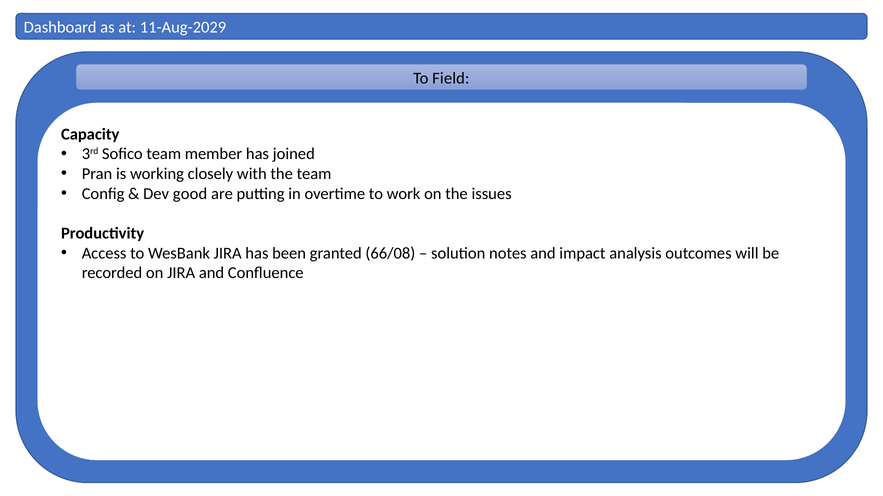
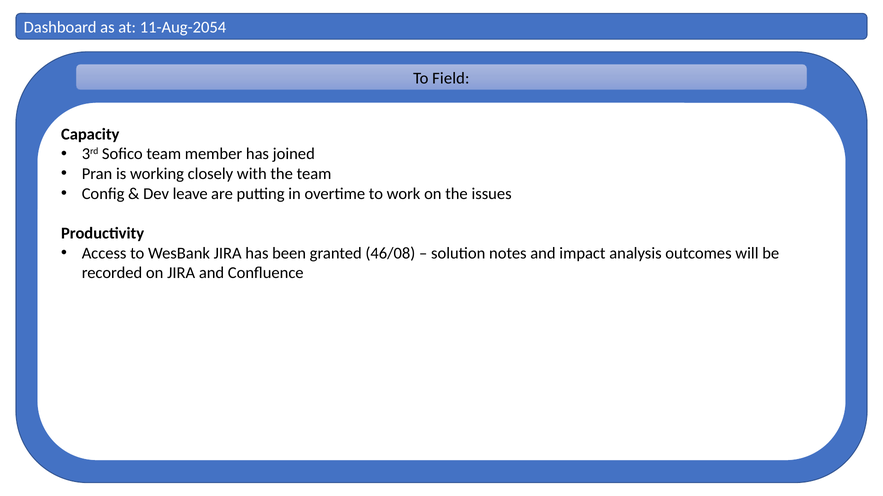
11-Aug-2029: 11-Aug-2029 -> 11-Aug-2054 (183, 27)
good: good -> leave (190, 194)
66/08: 66/08 -> 46/08 (390, 253)
